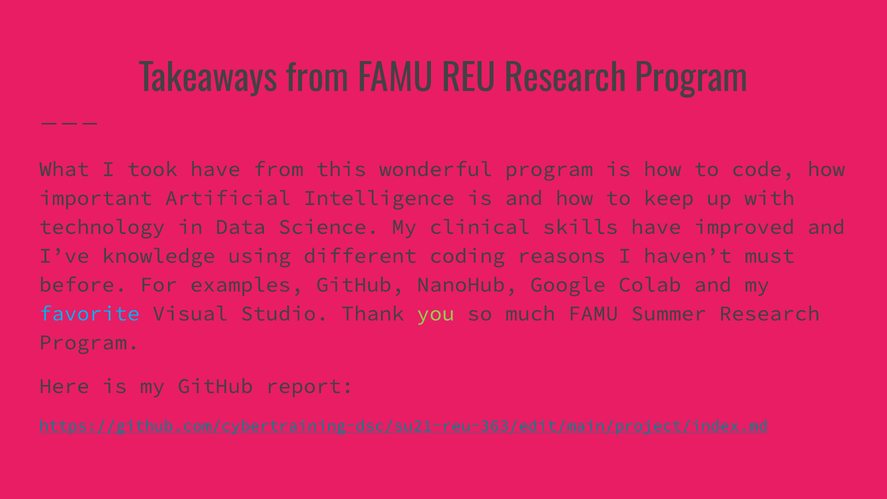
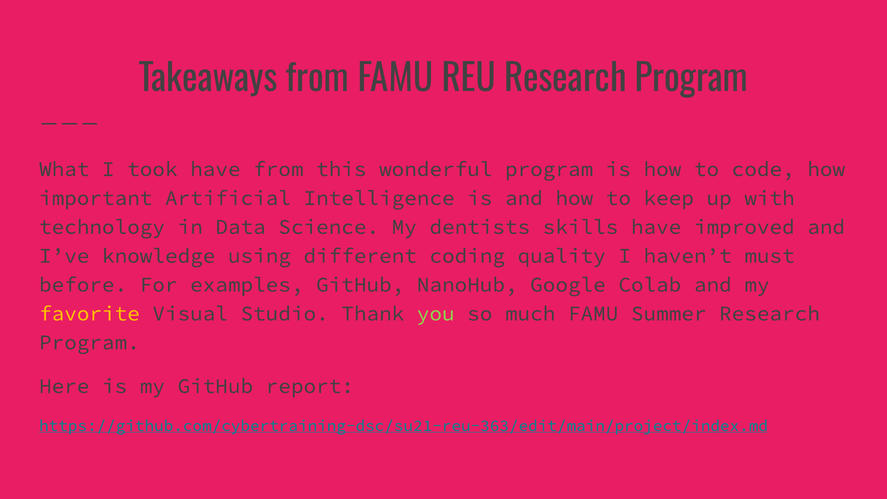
clinical: clinical -> dentists (480, 227)
reasons: reasons -> quality (562, 256)
favorite colour: light blue -> yellow (89, 314)
